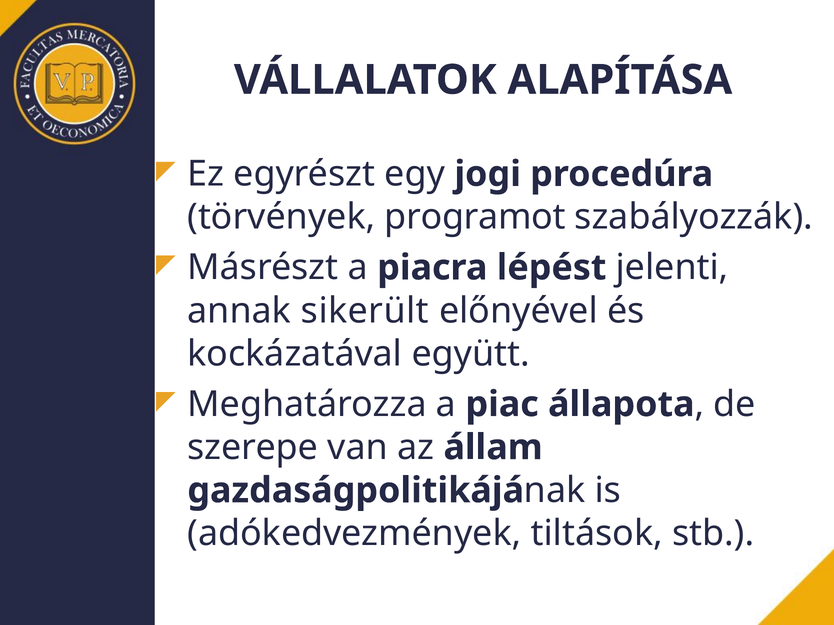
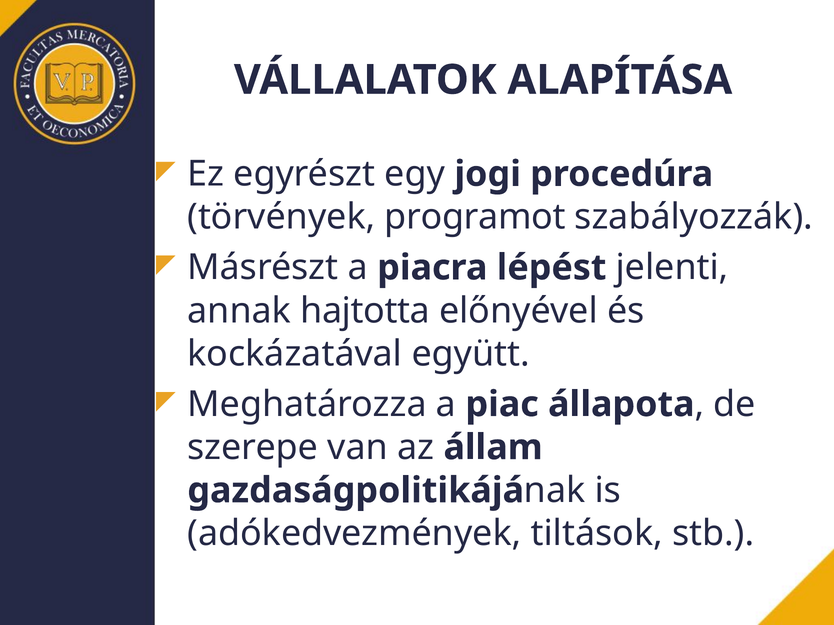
sikerült: sikerült -> hajtotta (365, 311)
